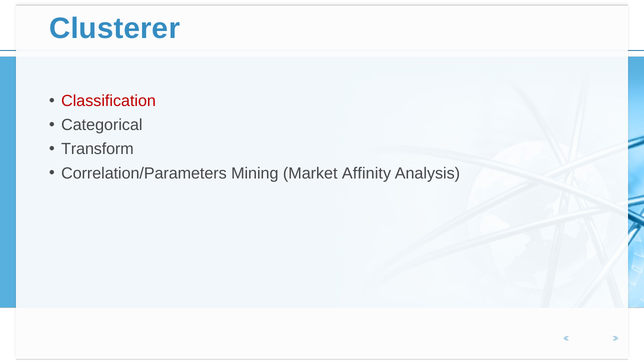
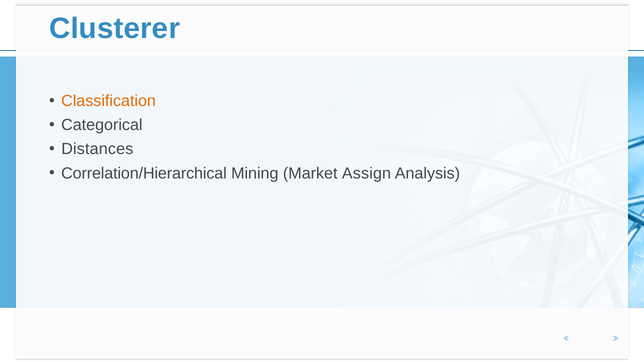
Classification colour: red -> orange (109, 101)
Transform: Transform -> Distances (97, 149)
Correlation/Parameters: Correlation/Parameters -> Correlation/Hierarchical (144, 173)
Affinity: Affinity -> Assign (367, 173)
